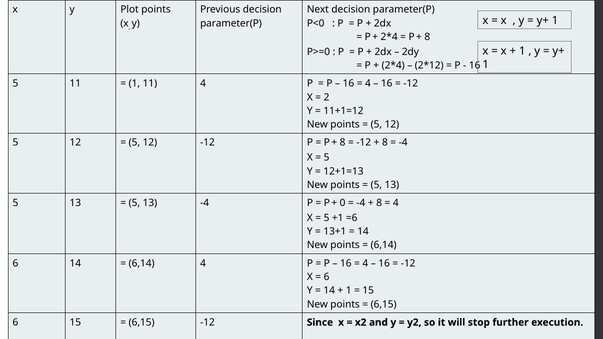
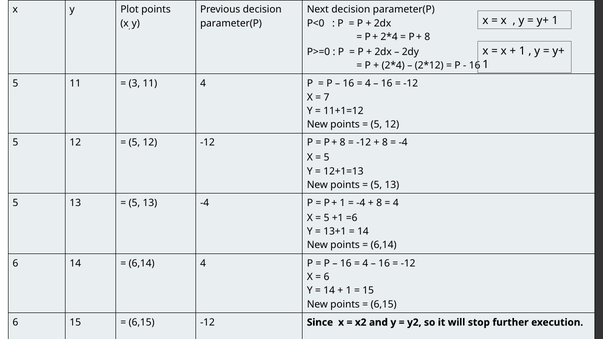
1: 1 -> 3 (134, 84)
2: 2 -> 7 (327, 97)
0: 0 -> 1 (343, 203)
